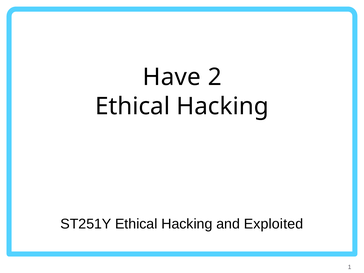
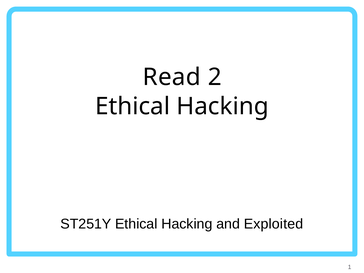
Have: Have -> Read (172, 77)
